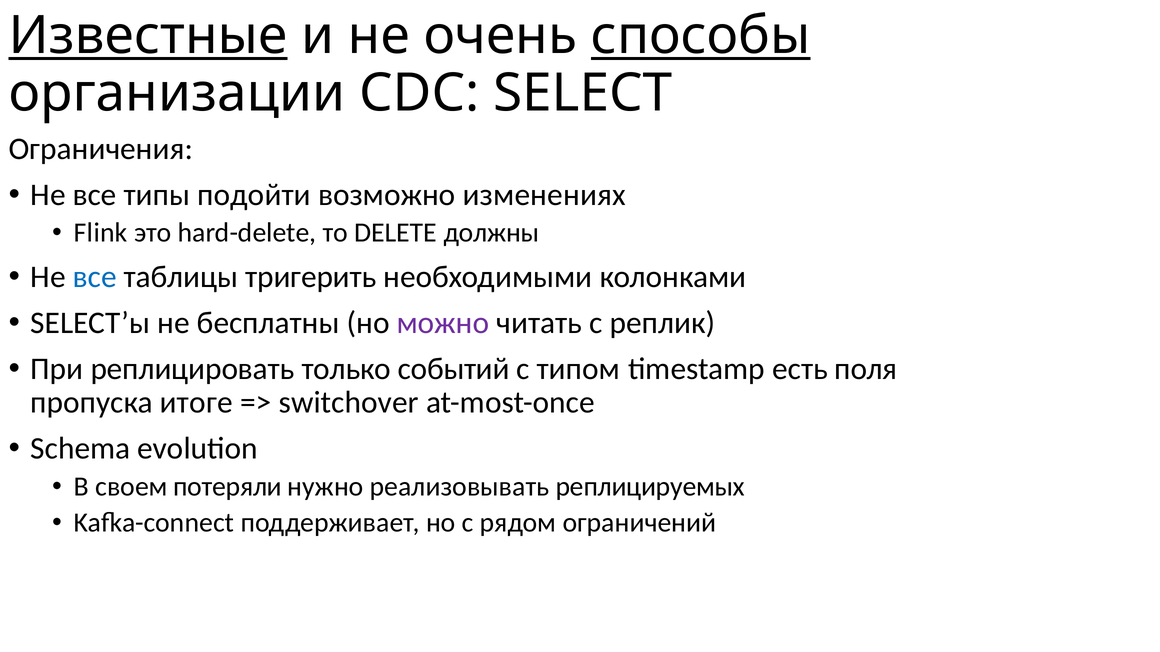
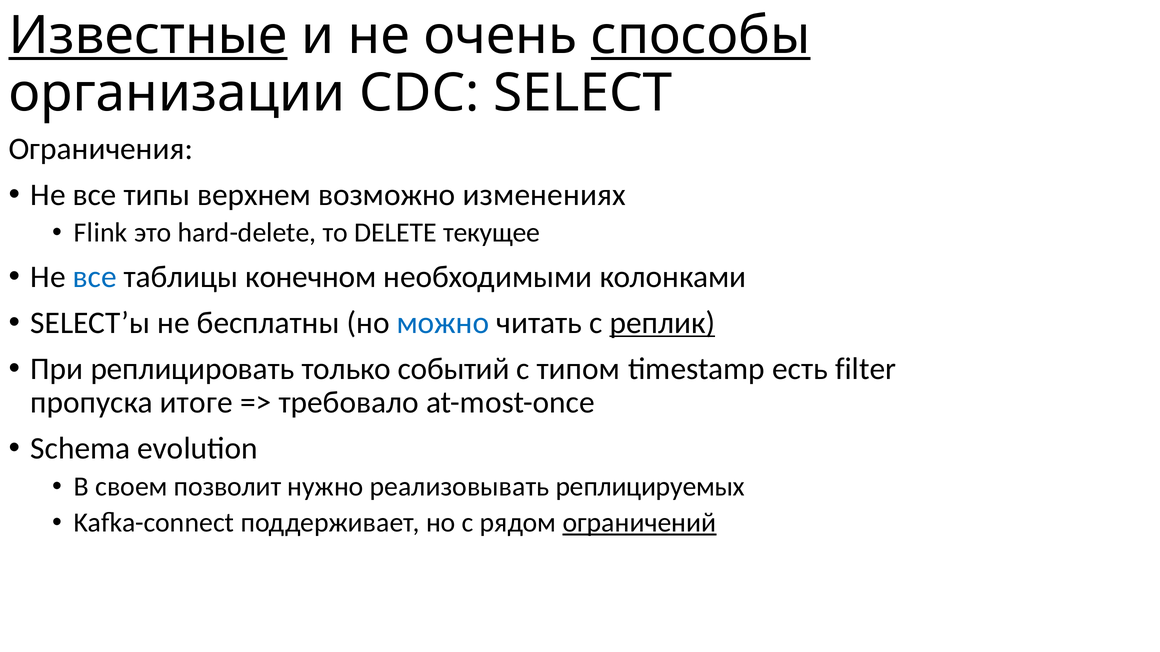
подойти: подойти -> верхнем (254, 195)
должны: должны -> текущее (492, 233)
тригерить: тригерить -> конечном (311, 277)
можно colour: purple -> blue (443, 323)
реплик underline: none -> present (662, 323)
поля: поля -> filter (866, 369)
switchover: switchover -> требовало (349, 403)
потеряли: потеряли -> позволит (228, 487)
ограничений underline: none -> present (639, 523)
